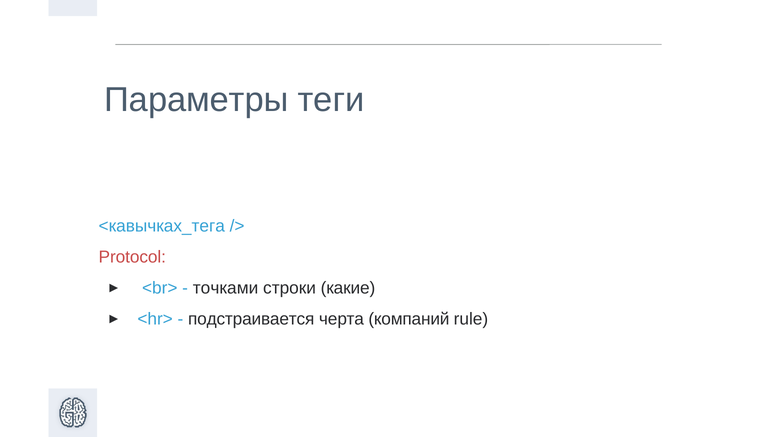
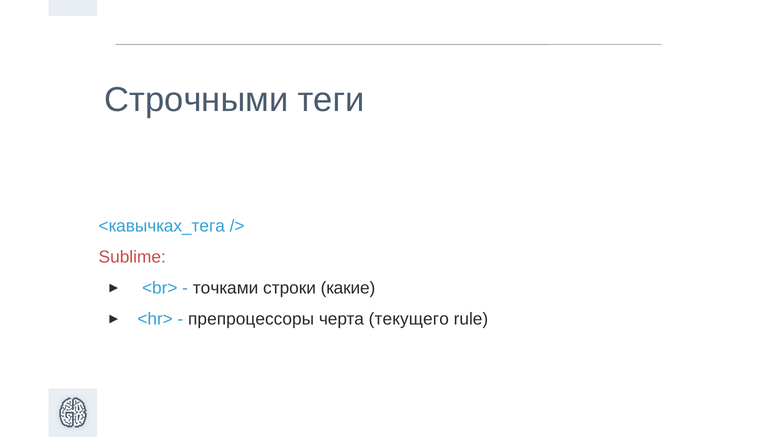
Параметры: Параметры -> Строчными (196, 100)
Protocol: Protocol -> Sublime (132, 257)
подстраивается: подстраивается -> препроцессоры (251, 319)
компаний: компаний -> текущего (409, 319)
